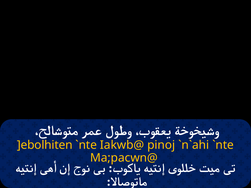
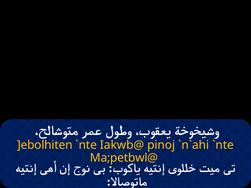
Ma;pacwn@: Ma;pacwn@ -> Ma;petbwl@ (124, 158)
